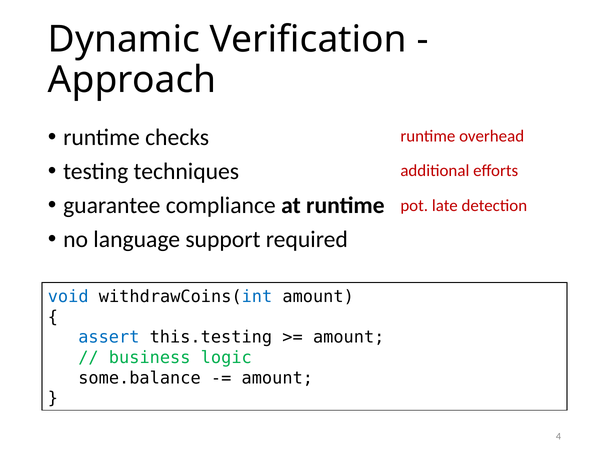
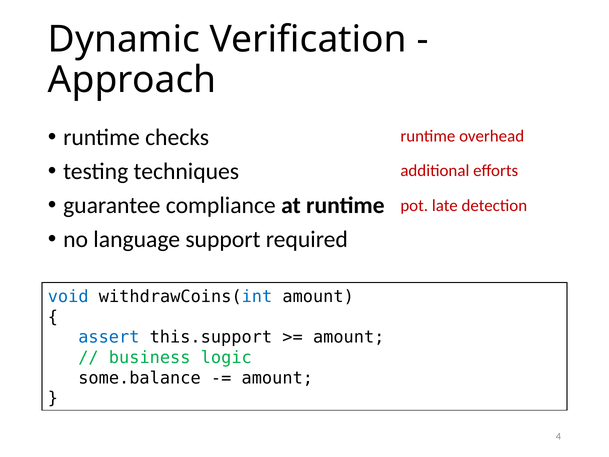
this.testing: this.testing -> this.support (211, 337)
